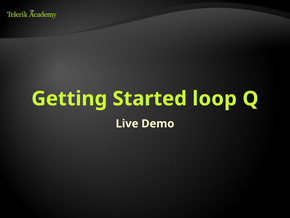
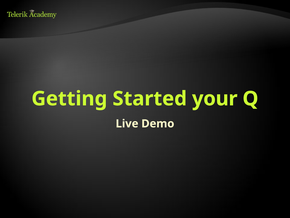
loop: loop -> your (215, 98)
